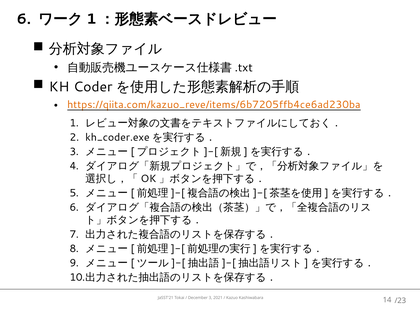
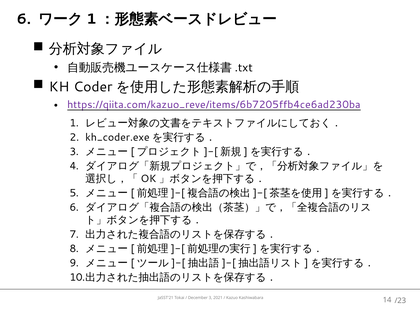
https://qiita.com/kazuo_reve/items/6b7205ffb4ce6ad230ba colour: orange -> purple (214, 105)
